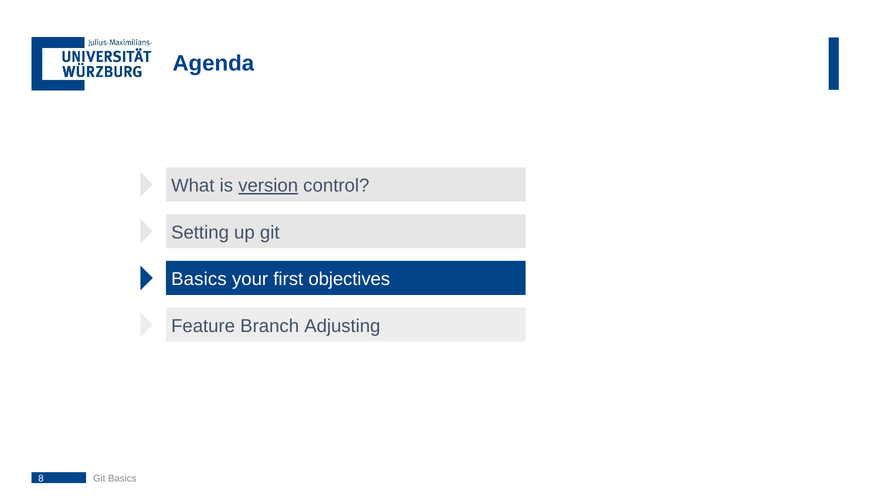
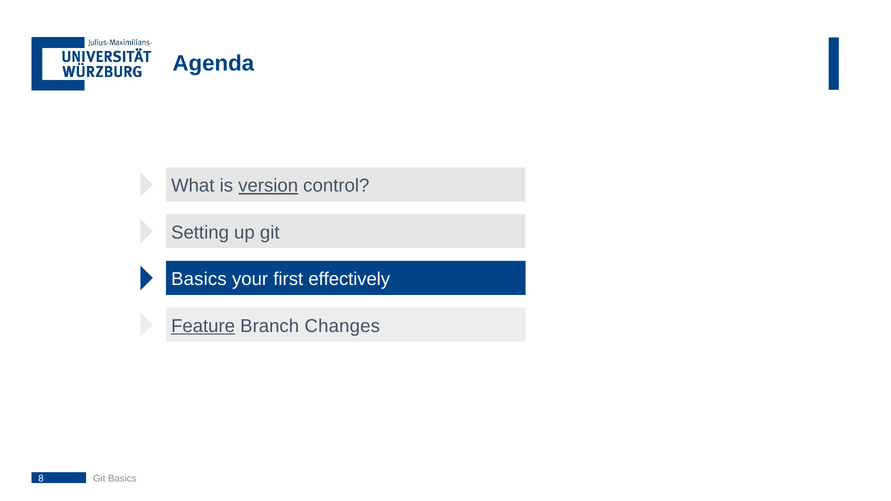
first objectives: objectives -> effectively (349, 279)
Feature underline: none -> present (203, 326)
Adjusting: Adjusting -> Changes (342, 326)
